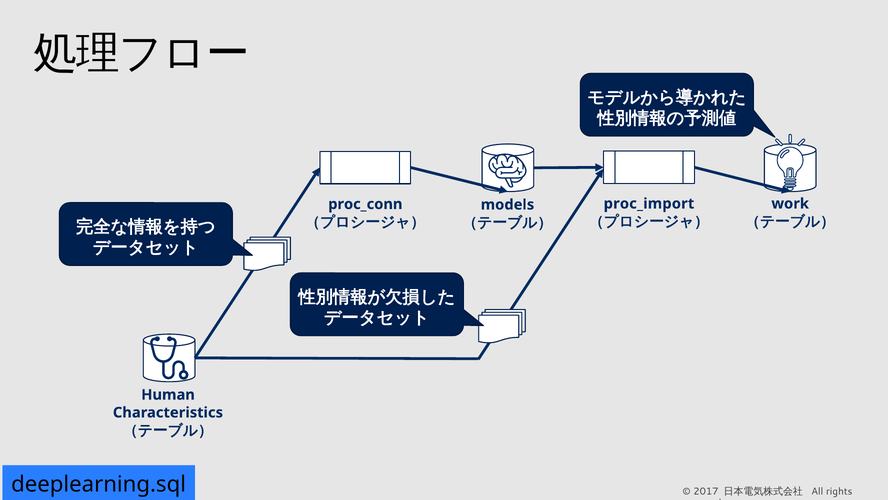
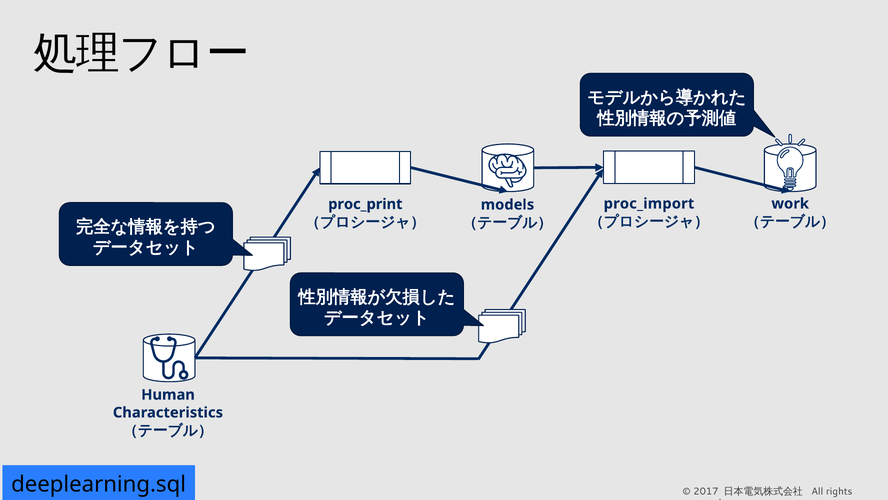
proc_conn: proc_conn -> proc_print (365, 204)
